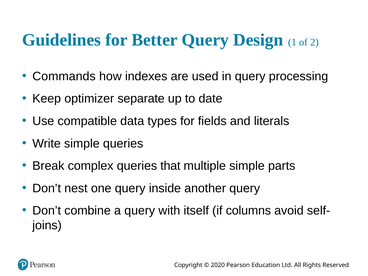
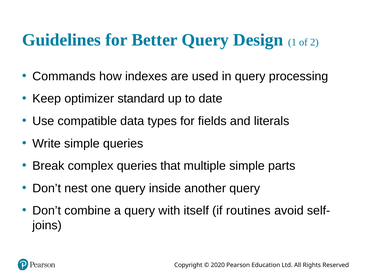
separate: separate -> standard (141, 99)
columns: columns -> routines (248, 211)
